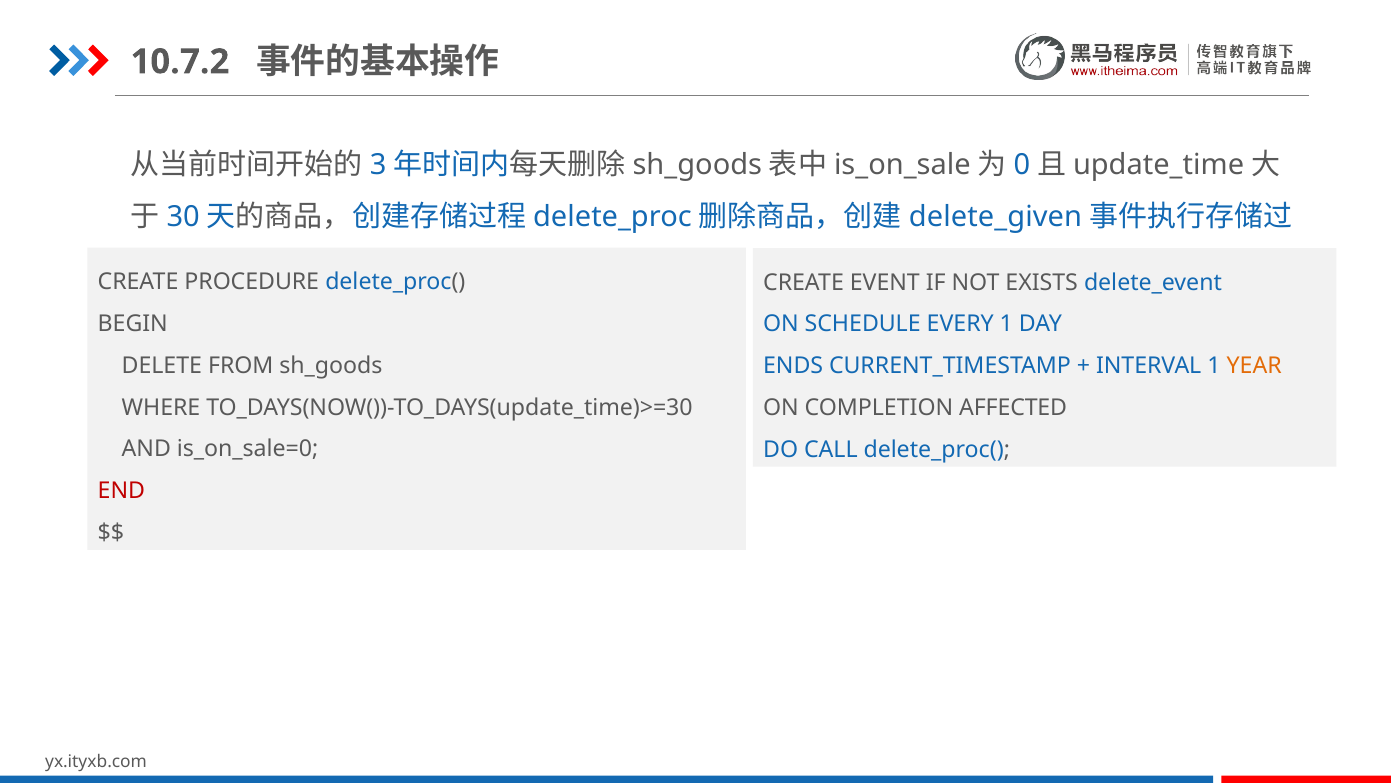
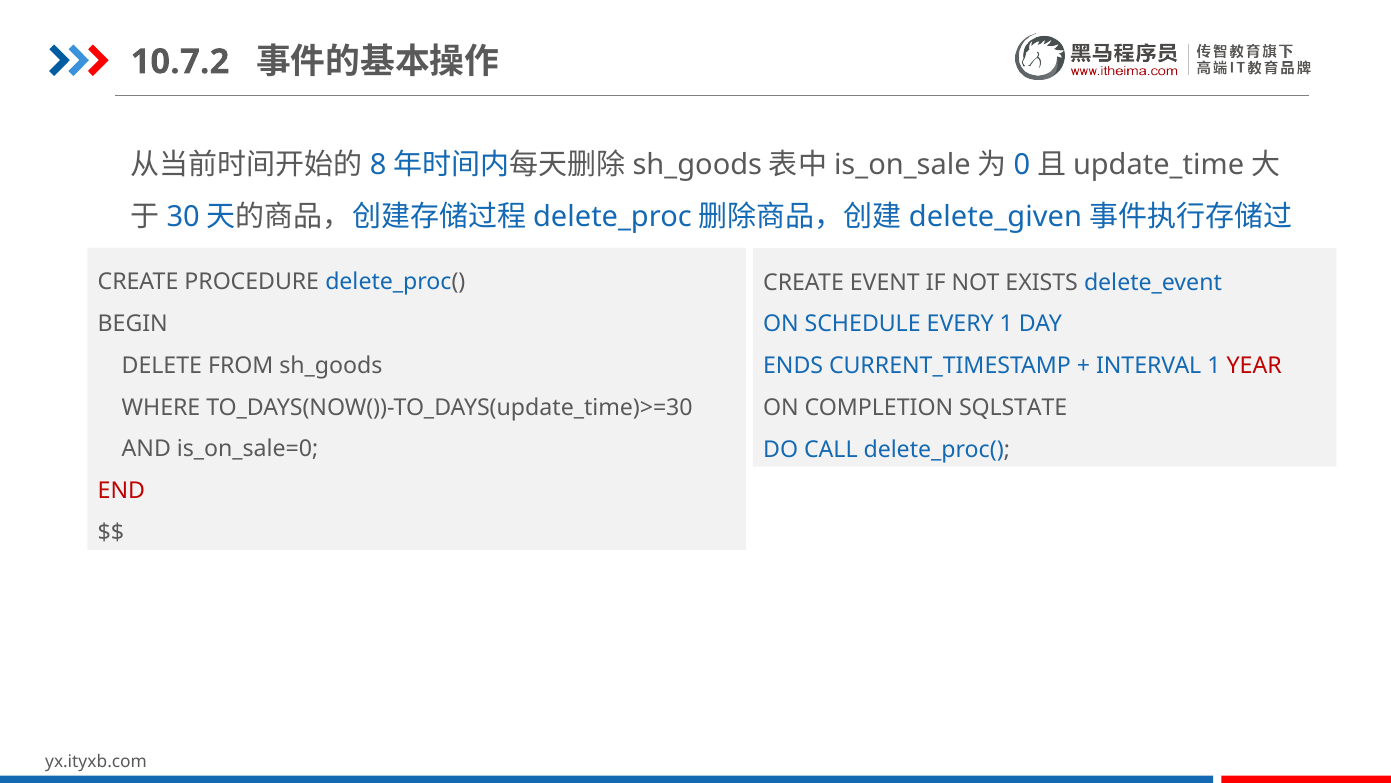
3: 3 -> 8 (378, 165)
YEAR colour: orange -> red (1254, 366)
AFFECTED: AFFECTED -> SQLSTATE (1013, 407)
